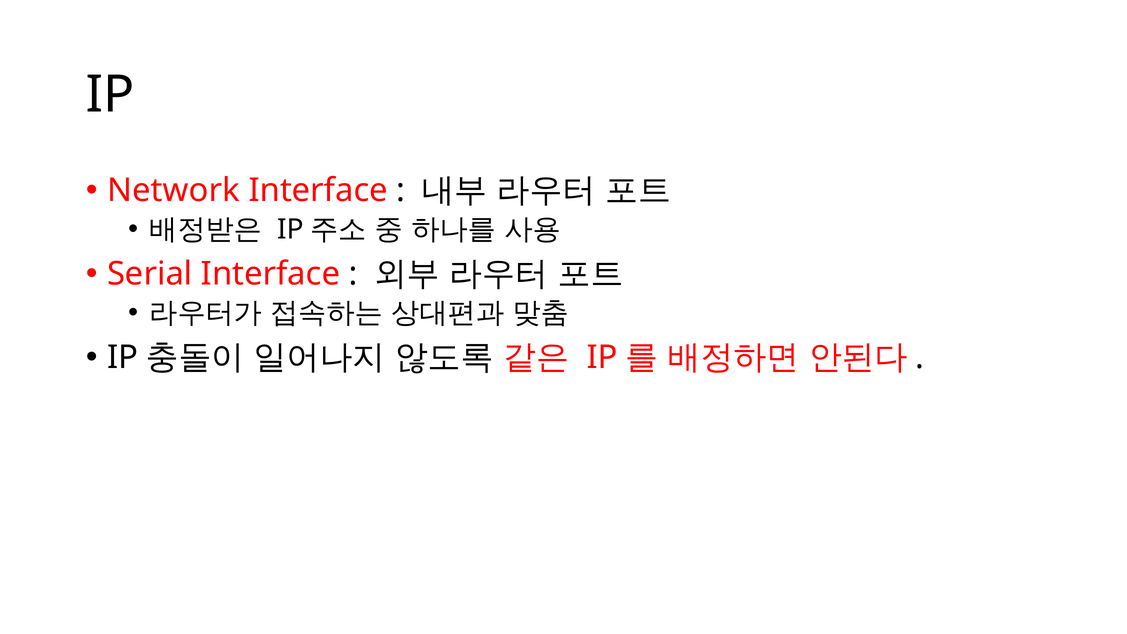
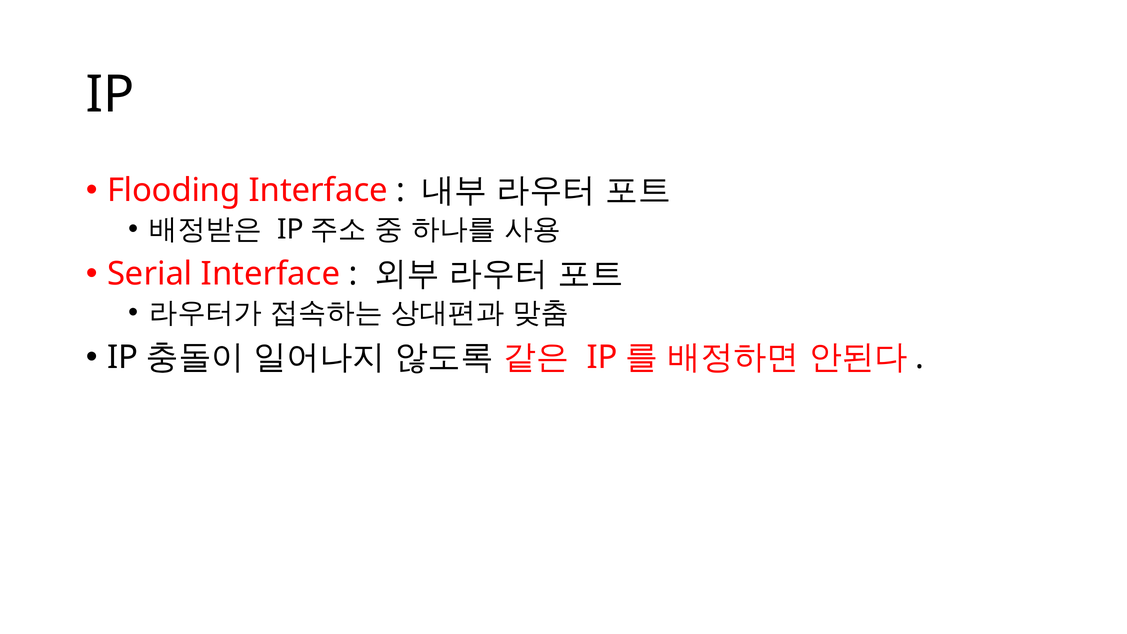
Network: Network -> Flooding (174, 191)
